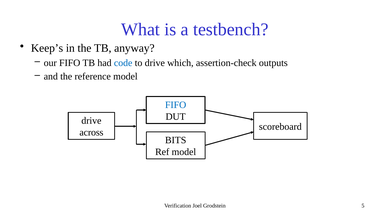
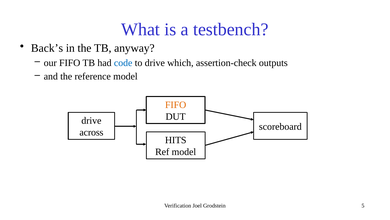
Keep’s: Keep’s -> Back’s (47, 48)
FIFO colour: blue -> orange (176, 105)
BITS: BITS -> HITS (176, 140)
